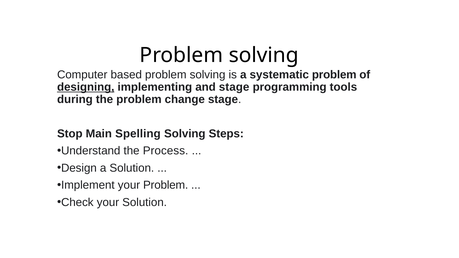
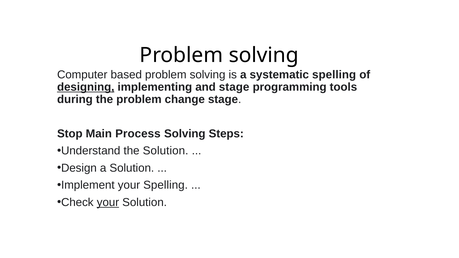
systematic problem: problem -> spelling (334, 75)
Spelling: Spelling -> Process (138, 134)
the Process: Process -> Solution (166, 151)
your Problem: Problem -> Spelling (166, 185)
your underline: none -> present (108, 202)
